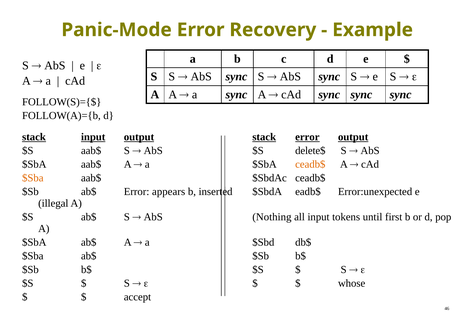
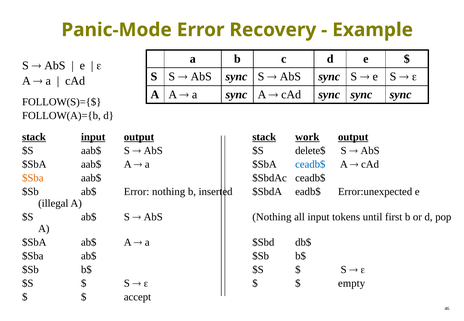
stack error: error -> work (307, 137)
ceadb$ colour: orange -> blue (310, 165)
Error appears: appears -> nothing (169, 192)
whose: whose -> empty (352, 284)
